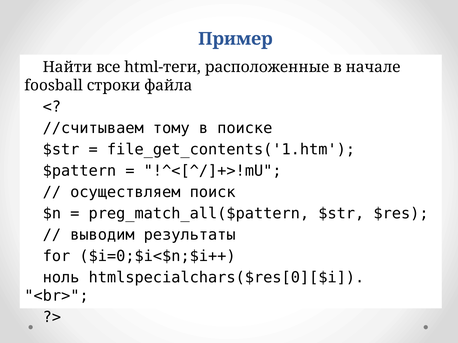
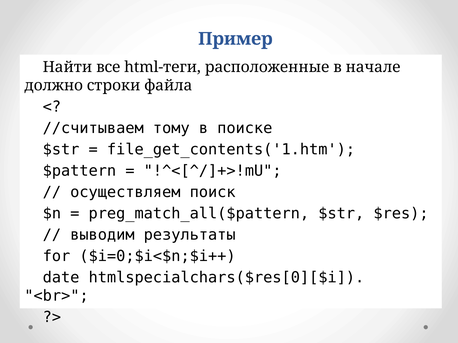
foosball: foosball -> должно (54, 86)
ноль: ноль -> date (61, 278)
